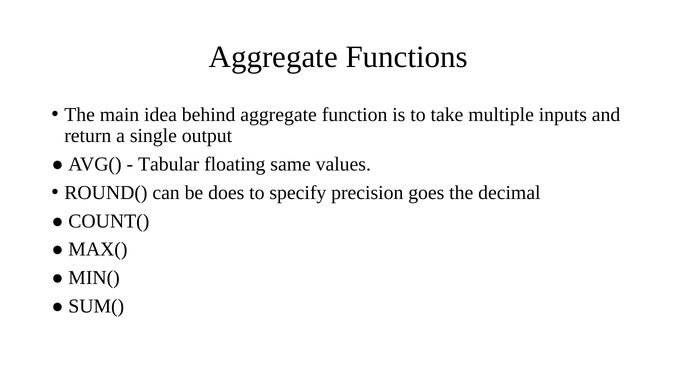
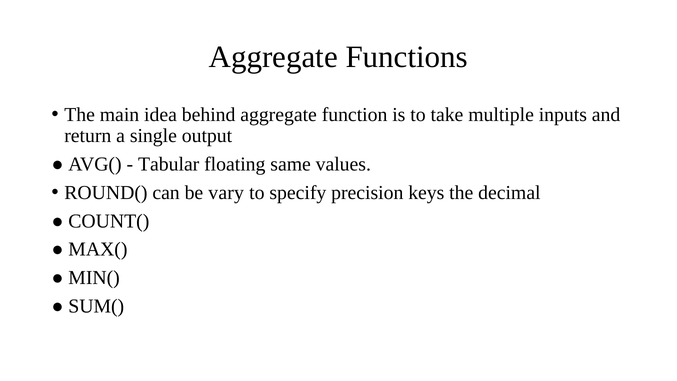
does: does -> vary (226, 193)
goes: goes -> keys (426, 193)
